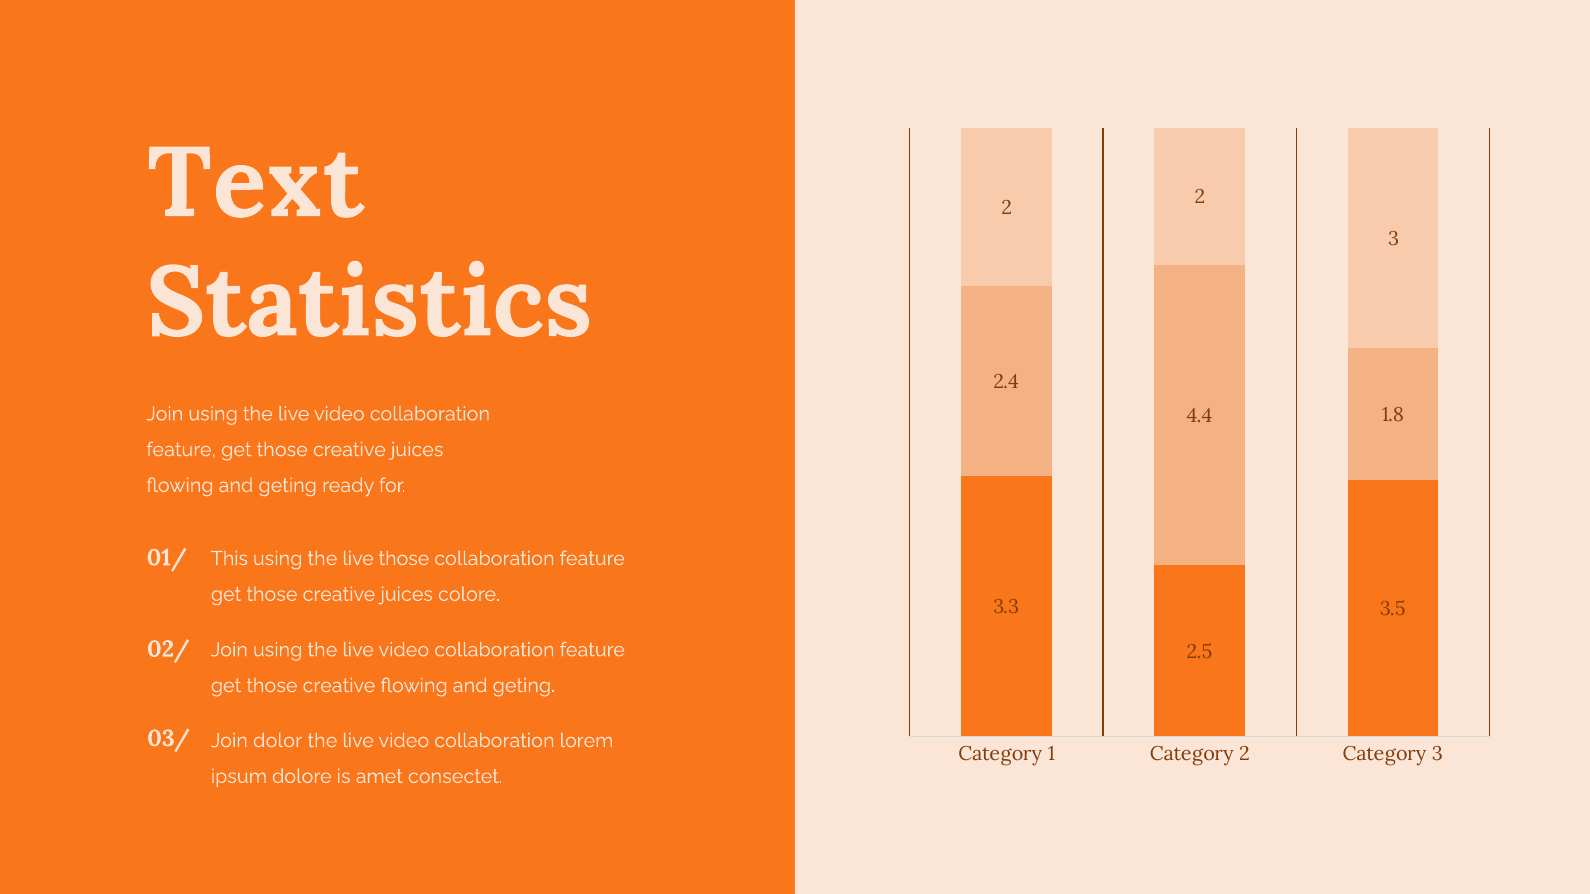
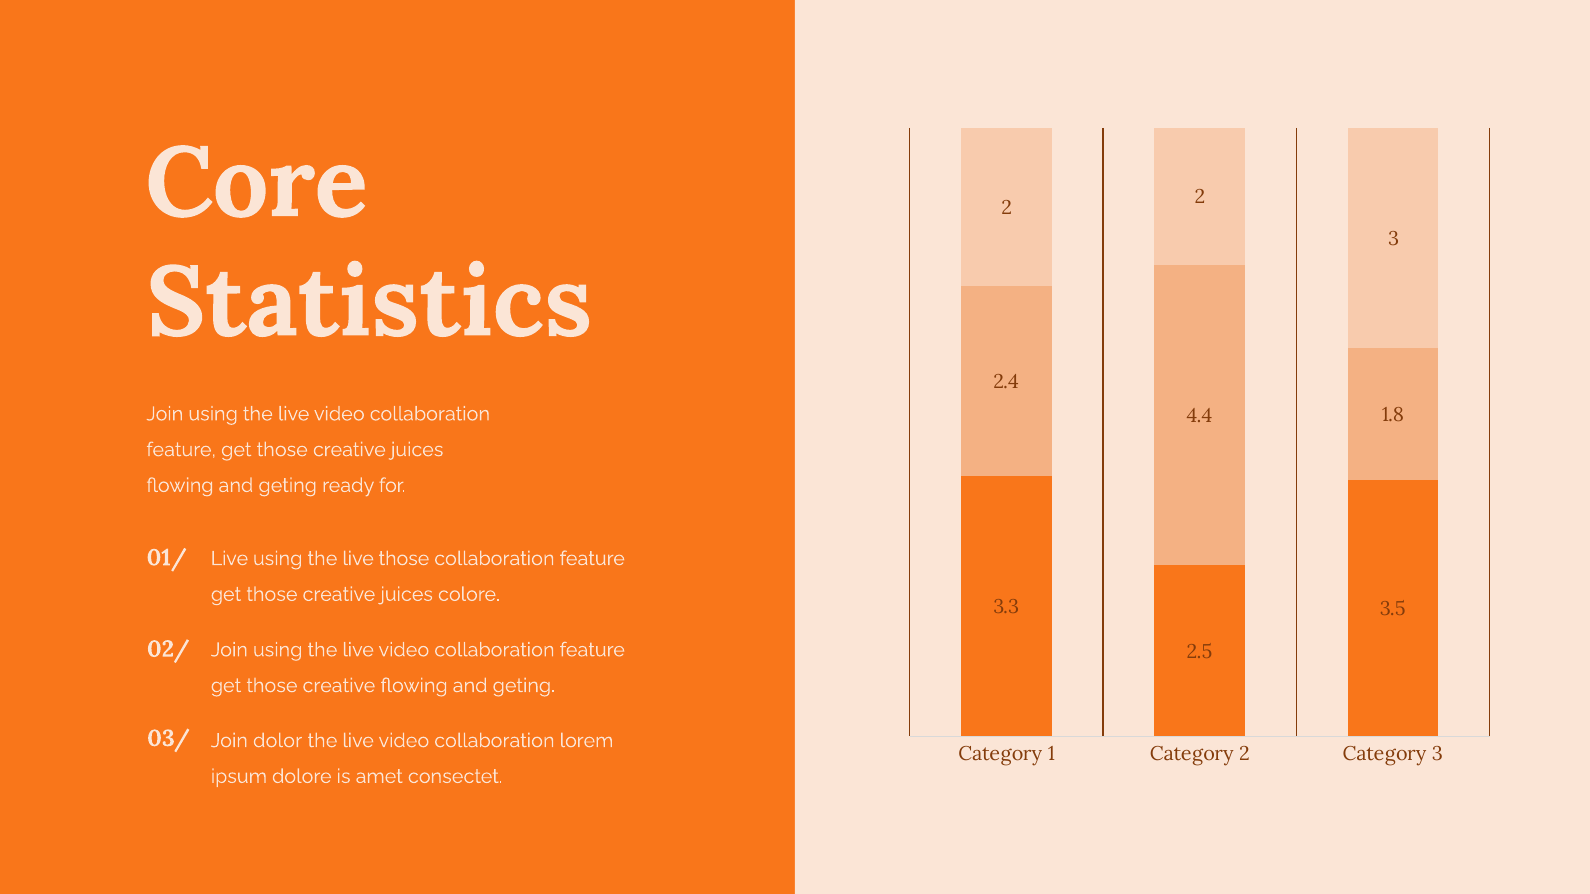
Text: Text -> Core (257, 184)
01/ This: This -> Live (229, 559)
